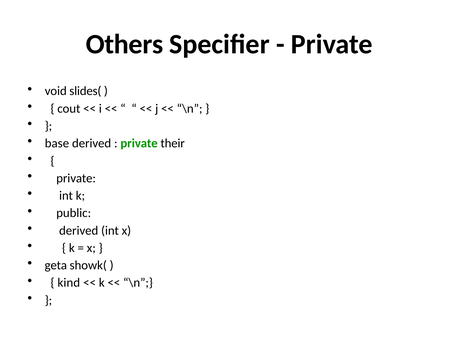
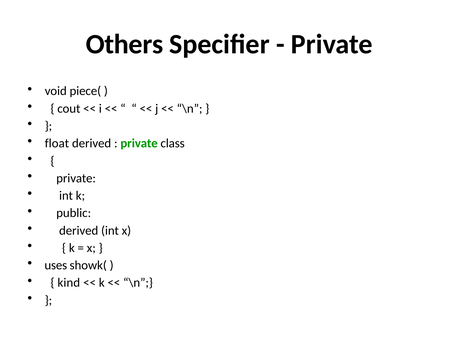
slides(: slides( -> piece( (85, 91)
base: base -> float (57, 143)
their: their -> class (173, 143)
geta: geta -> uses (56, 266)
